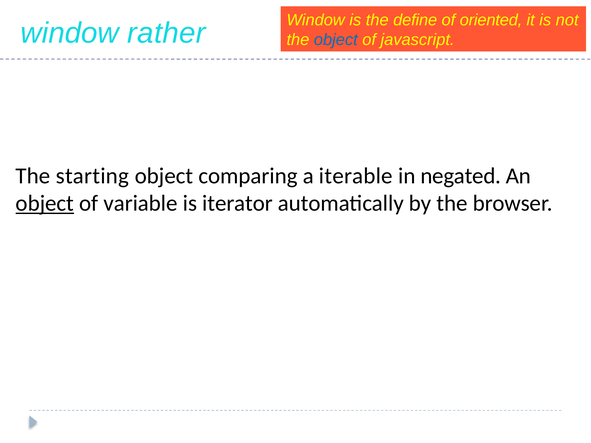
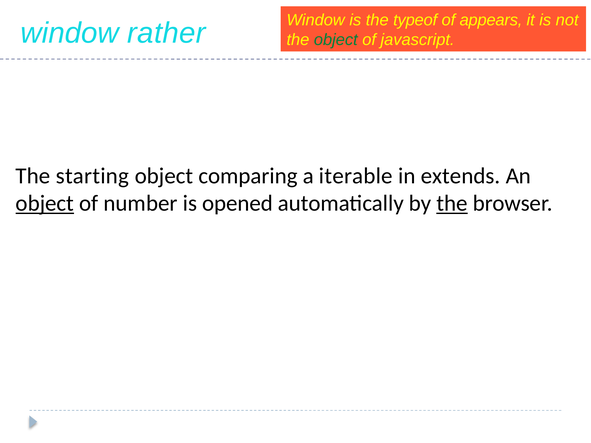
define: define -> typeof (415, 20)
oriented: oriented -> appears (491, 20)
object colour: blue -> green (336, 40)
negated: negated -> extends (461, 176)
variable: variable -> number (141, 203)
iterator: iterator -> opened (238, 203)
the underline: none -> present (452, 203)
